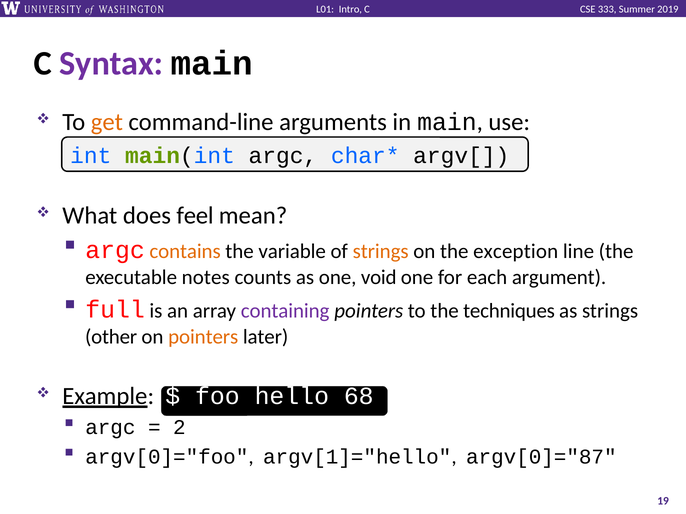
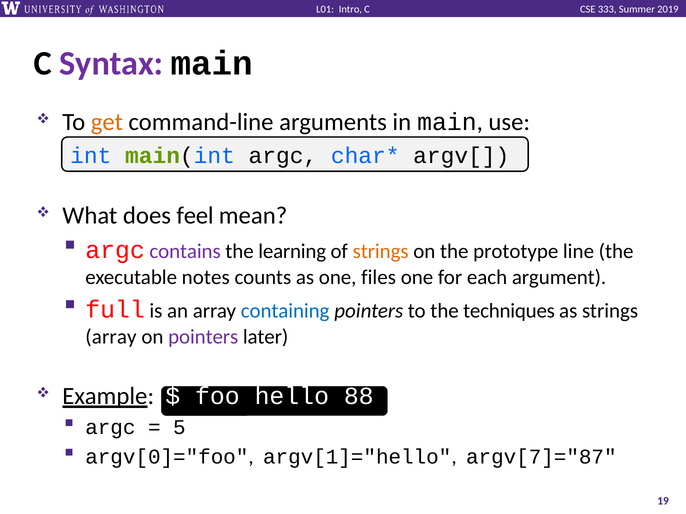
contains colour: orange -> purple (185, 251)
variable: variable -> learning (292, 251)
exception: exception -> prototype (516, 251)
void: void -> files (379, 277)
containing colour: purple -> blue (285, 311)
other: other -> array (111, 337)
pointers colour: orange -> purple (203, 337)
68: 68 -> 88 (359, 396)
2: 2 -> 5 (179, 428)
argv[0]="87: argv[0]="87 -> argv[7]="87 (541, 457)
